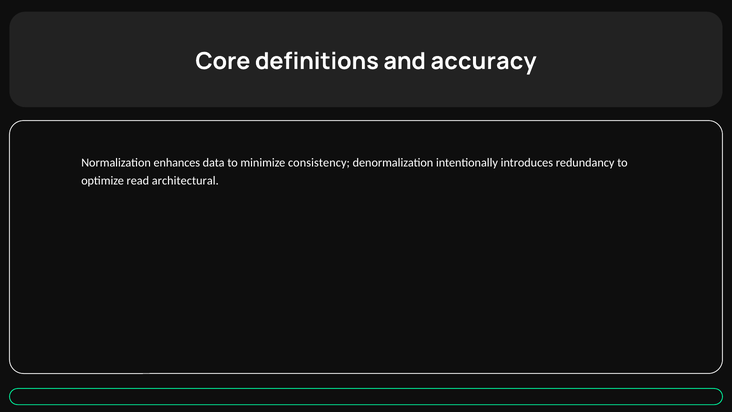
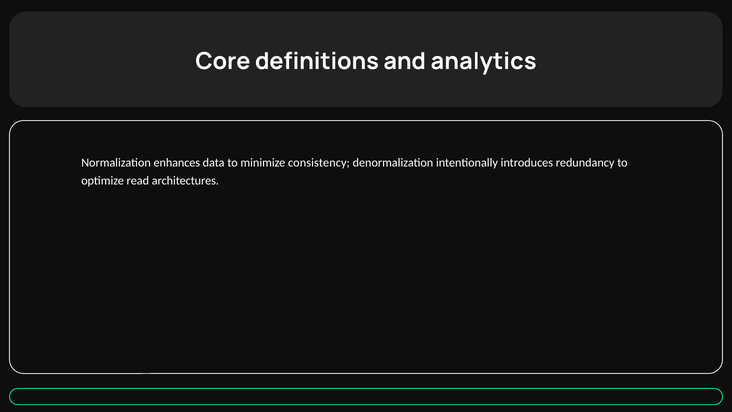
accuracy: accuracy -> analytics (484, 61)
architectural: architectural -> architectures (185, 181)
